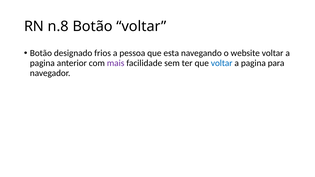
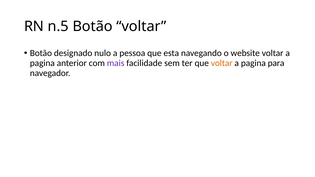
n.8: n.8 -> n.5 (58, 26)
frios: frios -> nulo (103, 53)
voltar colour: blue -> orange (222, 63)
